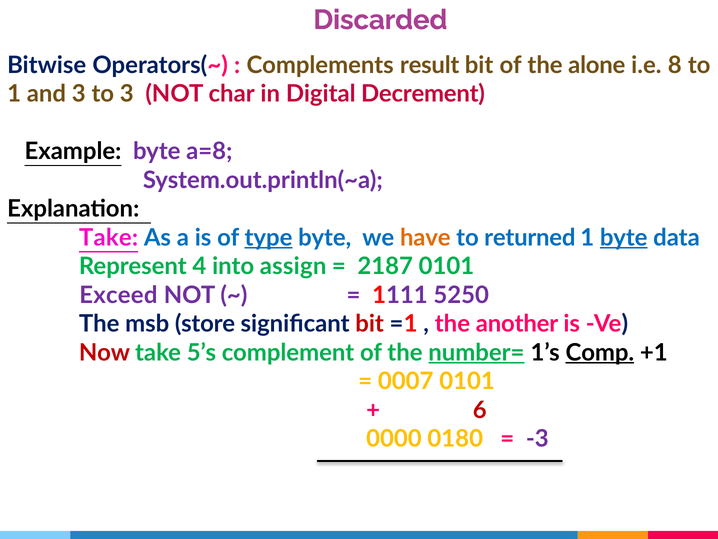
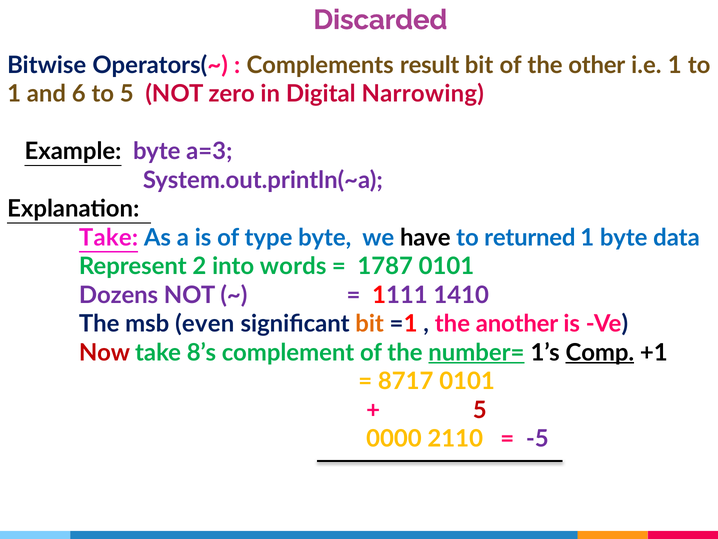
alone: alone -> other (597, 65)
i.e 8: 8 -> 1 (675, 65)
and 3: 3 -> 6 (79, 94)
to 3: 3 -> 5 (127, 94)
char: char -> zero (232, 94)
Decrement: Decrement -> Narrowing (423, 94)
a=8: a=8 -> a=3 (209, 151)
type underline: present -> none (269, 237)
have colour: orange -> black (425, 237)
byte underline: present -> none (624, 237)
4: 4 -> 2 (199, 266)
assign: assign -> words (293, 266)
2187: 2187 -> 1787 (385, 266)
Exceed: Exceed -> Dozens (119, 295)
5250: 5250 -> 1410 (461, 295)
store: store -> even (205, 324)
bit colour: red -> orange (370, 324)
5’s: 5’s -> 8’s (201, 352)
0007: 0007 -> 8717 (406, 381)
6: 6 -> 5 (480, 410)
0180: 0180 -> 2110 (455, 438)
-3: -3 -> -5 (537, 438)
